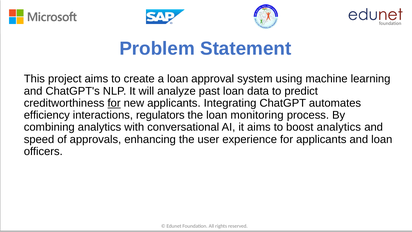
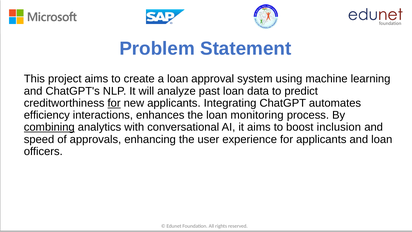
regulators: regulators -> enhances (160, 115)
combining underline: none -> present (49, 127)
boost analytics: analytics -> inclusion (339, 127)
